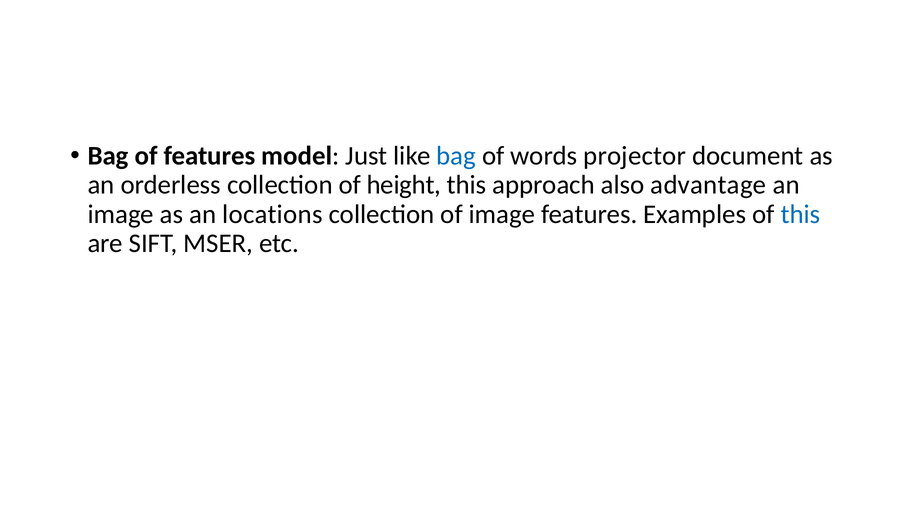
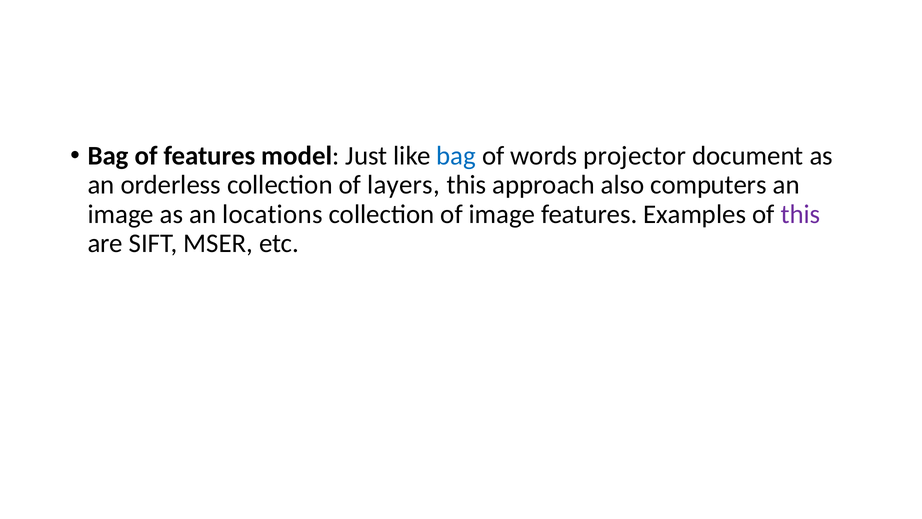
height: height -> layers (404, 185)
advantage: advantage -> computers (709, 185)
this colour: blue -> purple (800, 214)
